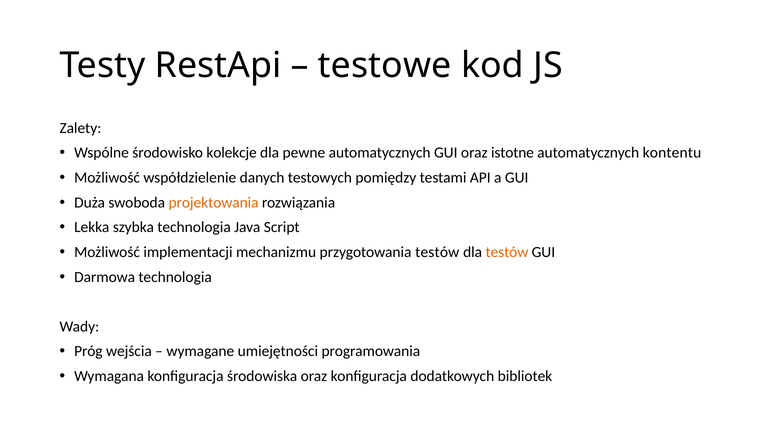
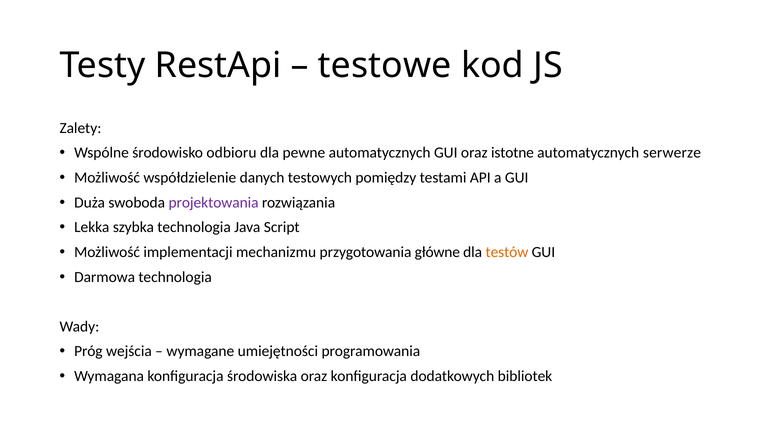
kolekcje: kolekcje -> odbioru (231, 153)
kontentu: kontentu -> serwerze (672, 153)
projektowania colour: orange -> purple (214, 203)
przygotowania testów: testów -> główne (437, 252)
